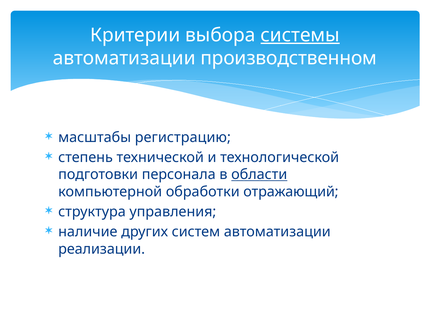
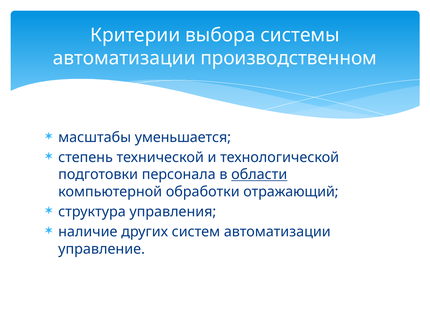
системы underline: present -> none (300, 35)
регистрацию: регистрацию -> уменьшается (183, 138)
реализации: реализации -> управление (102, 249)
